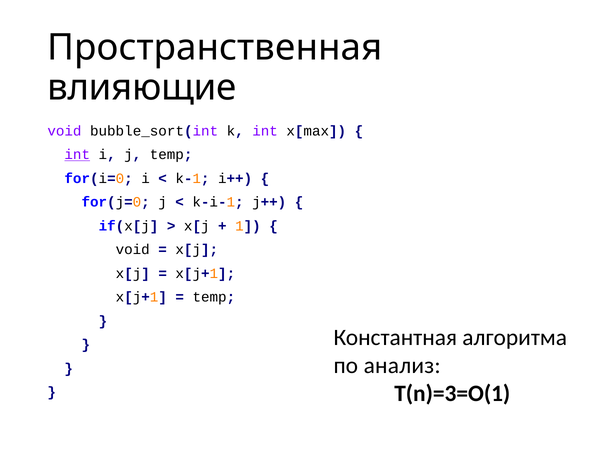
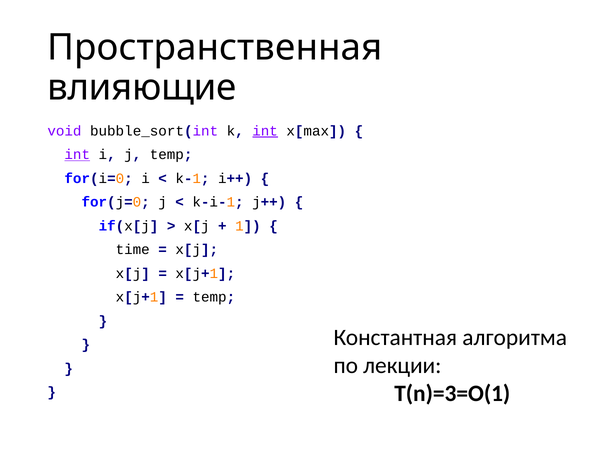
int underline: none -> present (265, 131)
void: void -> time (133, 249)
анализ: анализ -> лекции (402, 365)
